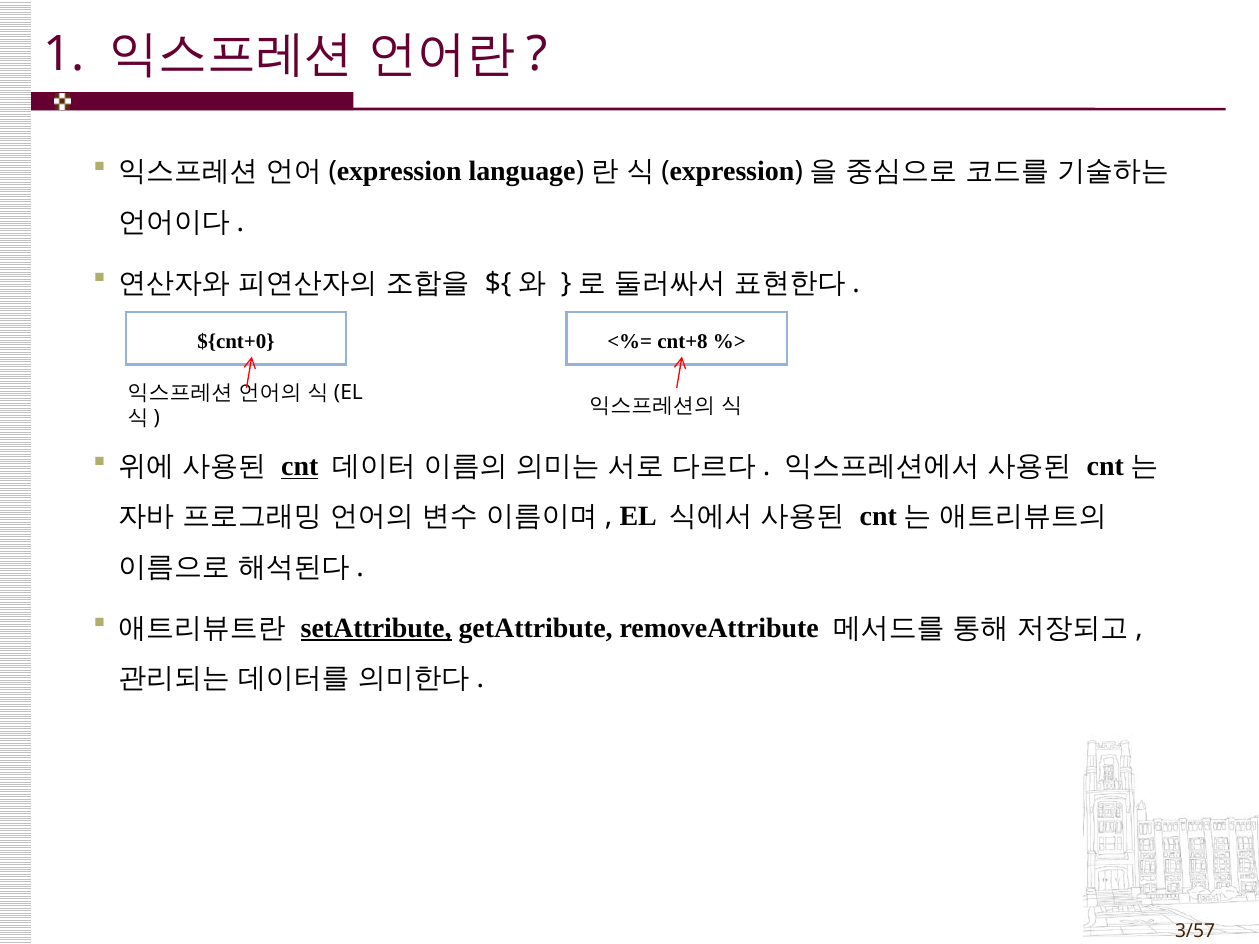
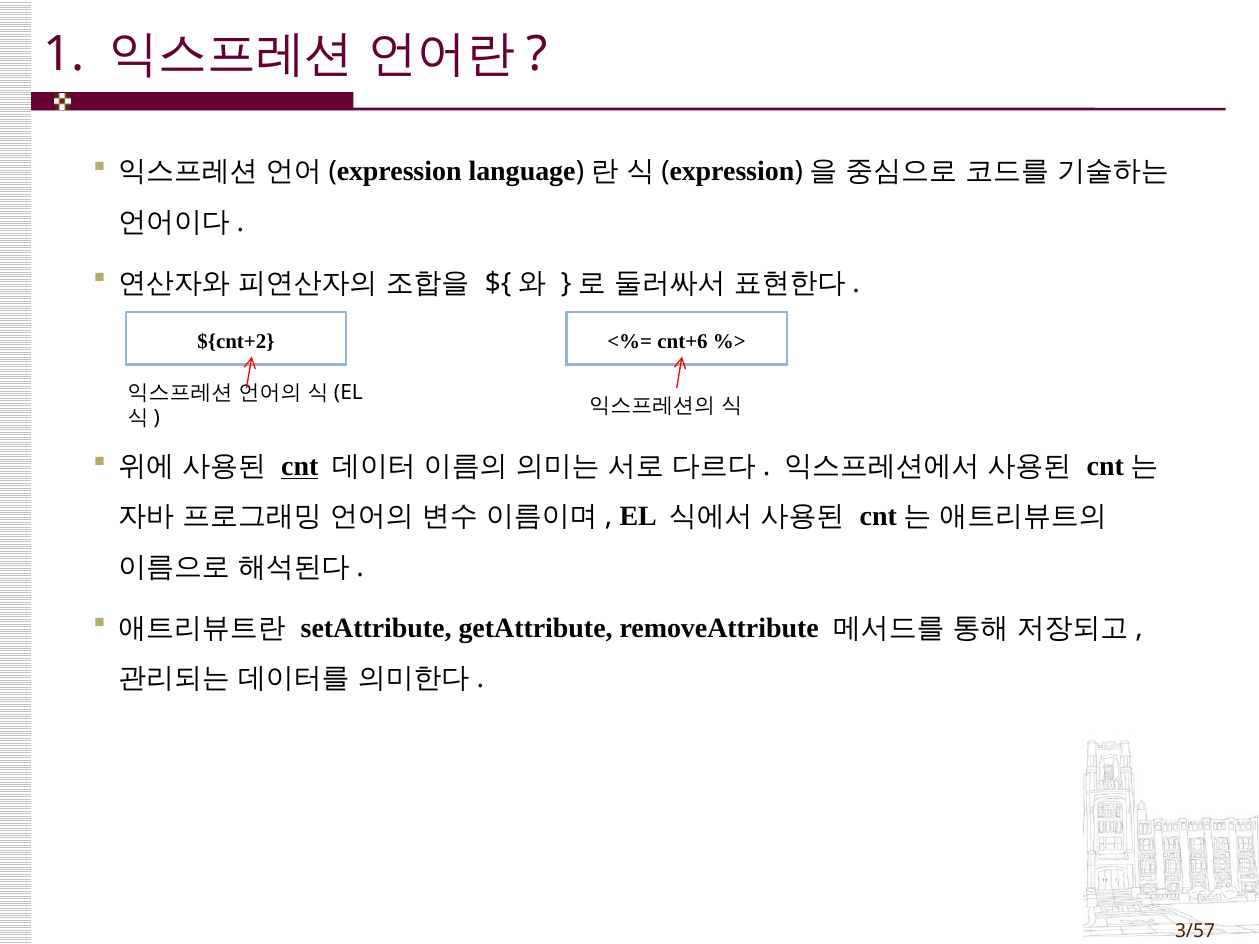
${cnt+0: ${cnt+0 -> ${cnt+2 (236, 342)
cnt+8: cnt+8 -> cnt+6 (683, 342)
setAttribute underline: present -> none (376, 628)
